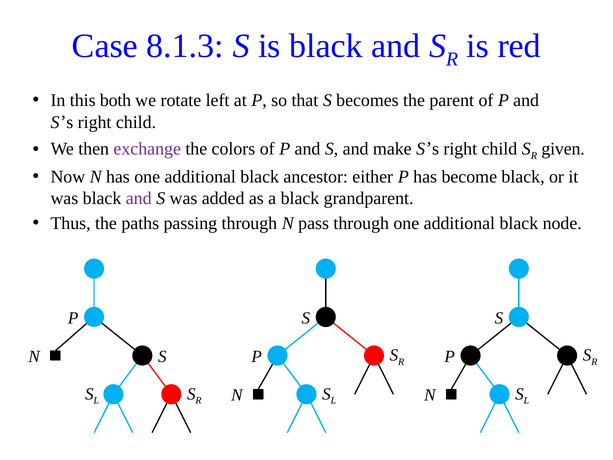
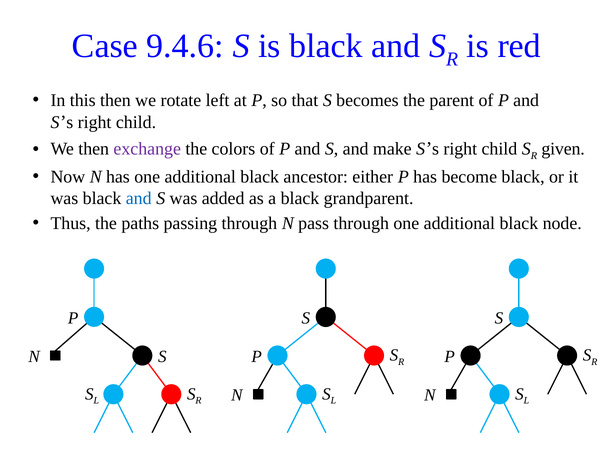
8.1.3: 8.1.3 -> 9.4.6 (185, 46)
this both: both -> then (115, 100)
and colour: purple -> blue (139, 198)
